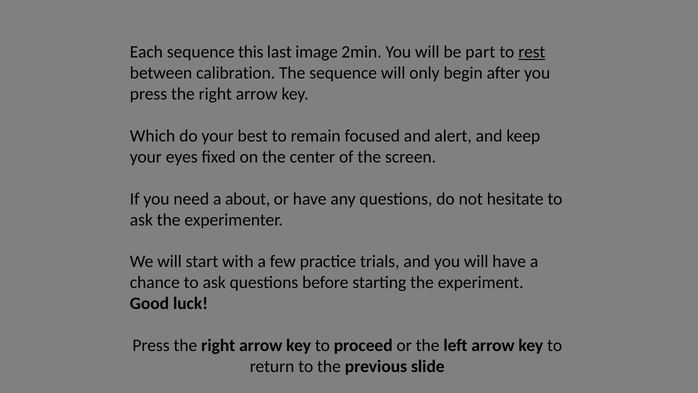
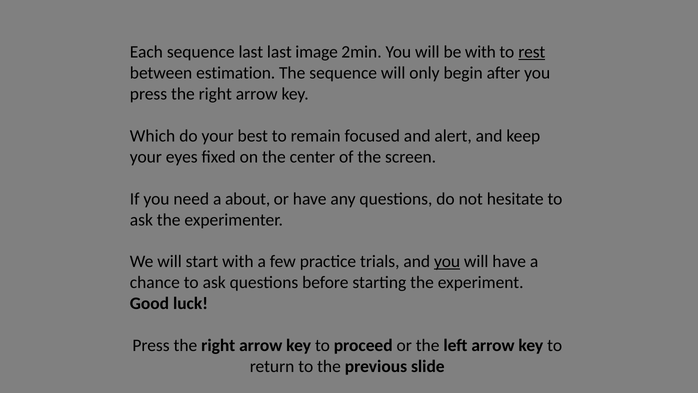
sequence this: this -> last (251, 52)
be part: part -> with (480, 52)
calibration: calibration -> estimation (236, 73)
you underline: none -> present (447, 261)
